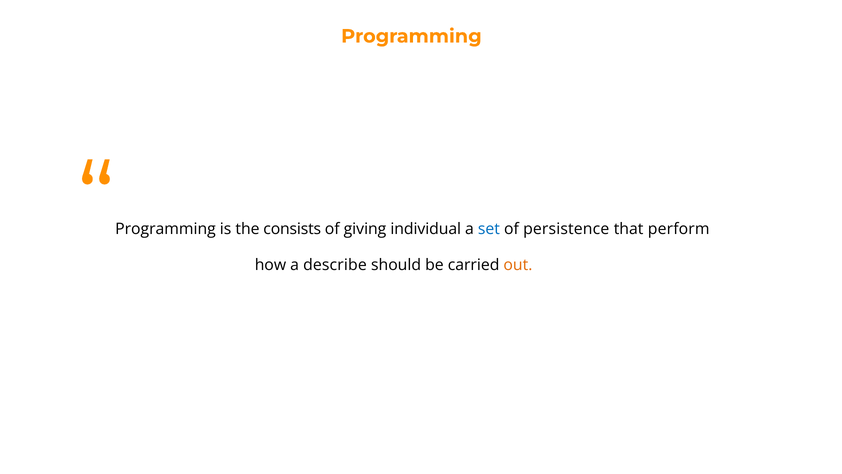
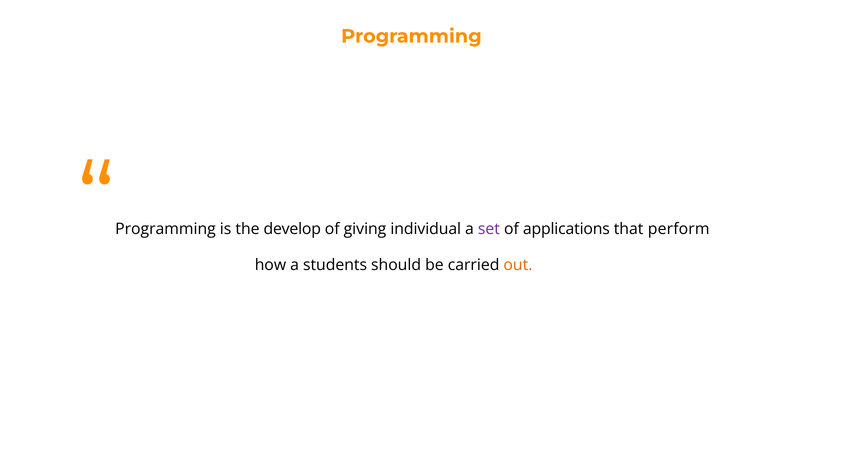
consists: consists -> develop (292, 229)
set colour: blue -> purple (489, 229)
persistence: persistence -> applications (566, 229)
describe: describe -> students (335, 265)
